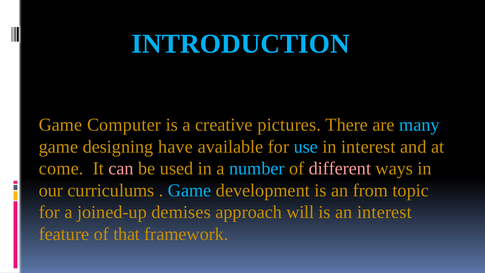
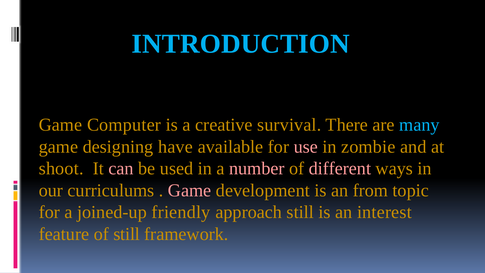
pictures: pictures -> survival (289, 125)
use colour: light blue -> pink (306, 147)
in interest: interest -> zombie (368, 147)
come: come -> shoot (61, 168)
number colour: light blue -> pink (257, 168)
Game colour: light blue -> pink (190, 190)
demises: demises -> friendly (181, 212)
approach will: will -> still (300, 212)
of that: that -> still (127, 234)
